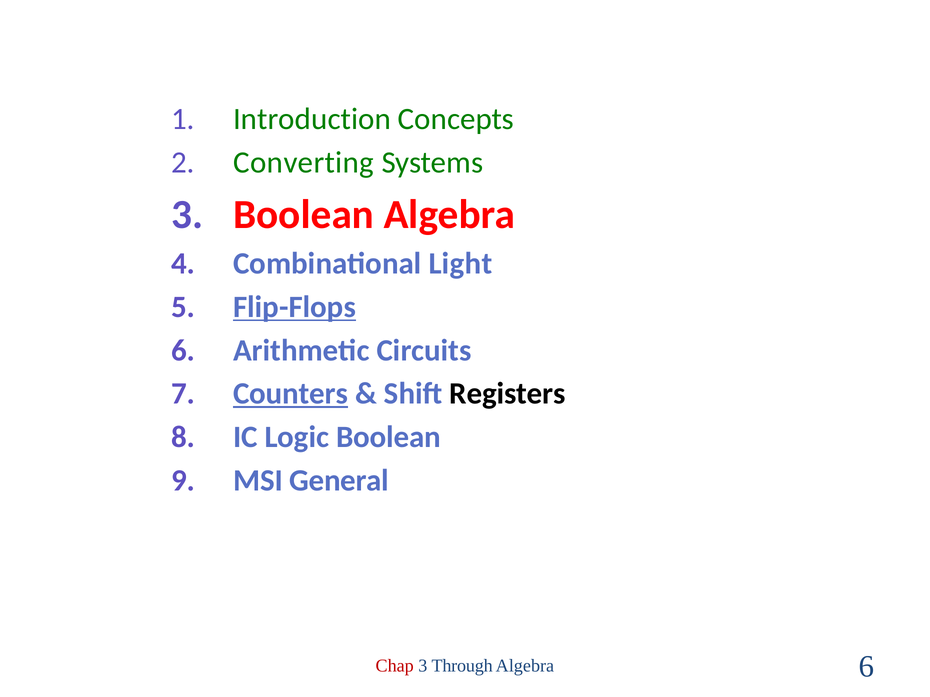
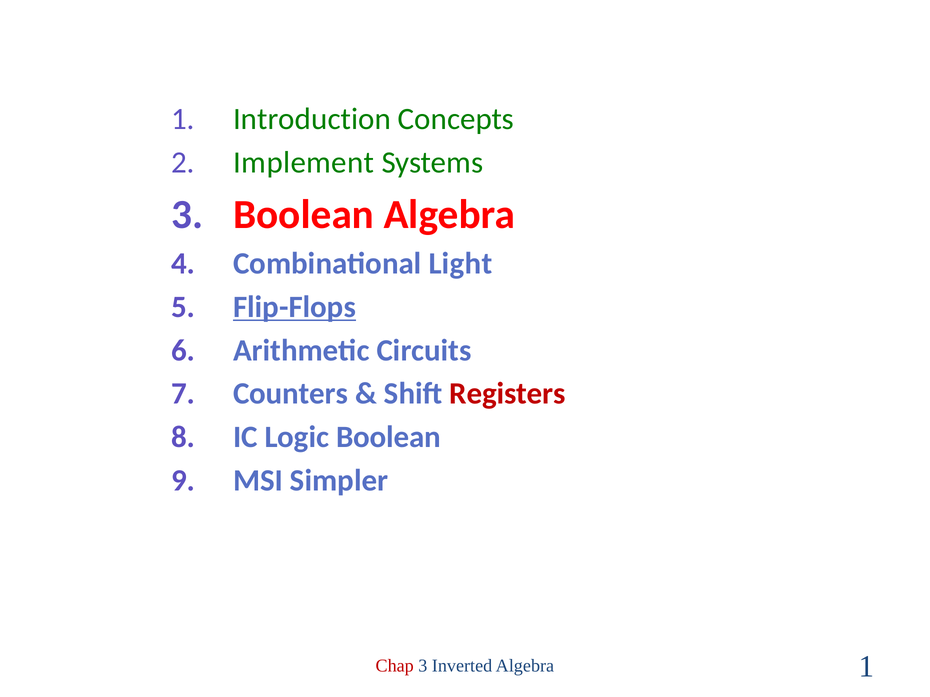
Converting: Converting -> Implement (304, 162)
Counters underline: present -> none (291, 394)
Registers colour: black -> red (507, 394)
General: General -> Simpler (339, 481)
Through: Through -> Inverted (462, 666)
Algebra 6: 6 -> 1 (866, 667)
